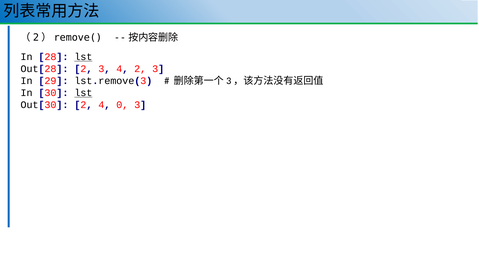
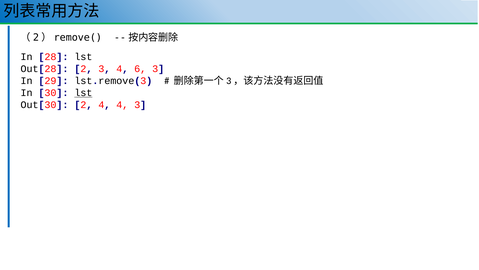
lst underline: present -> none (83, 57)
4 2: 2 -> 6 (140, 69)
4 0: 0 -> 4 (122, 105)
